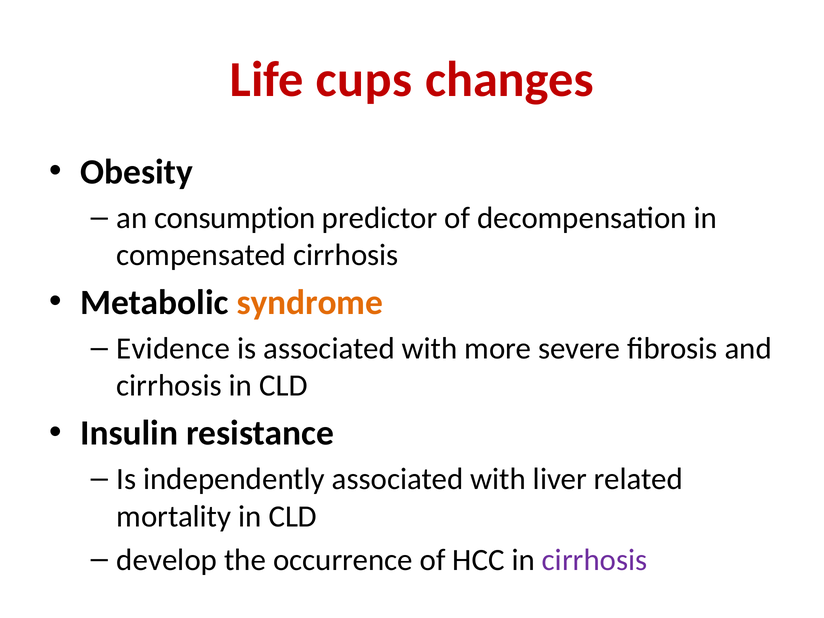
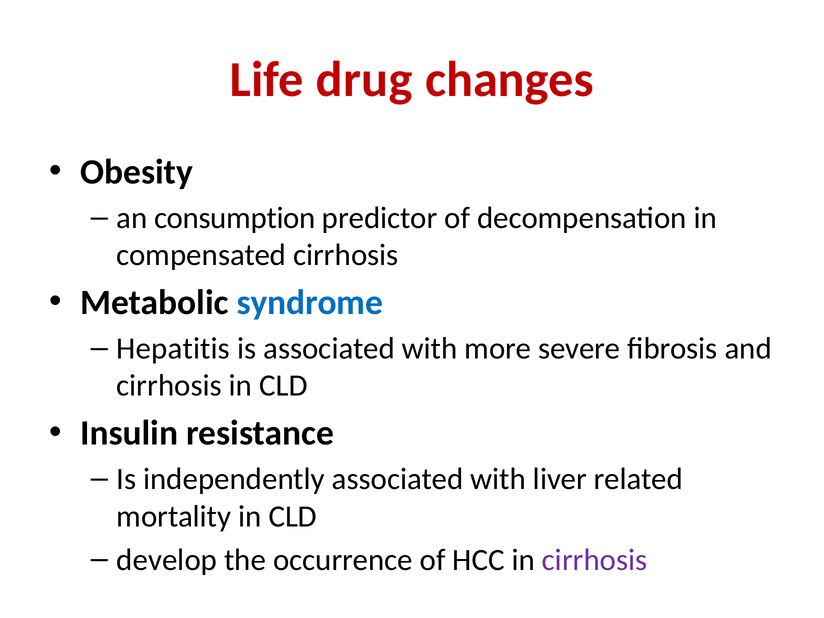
cups: cups -> drug (364, 80)
syndrome colour: orange -> blue (310, 303)
Evidence: Evidence -> Hepatitis (173, 349)
